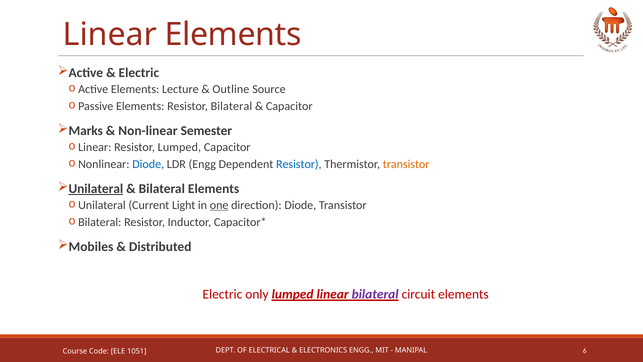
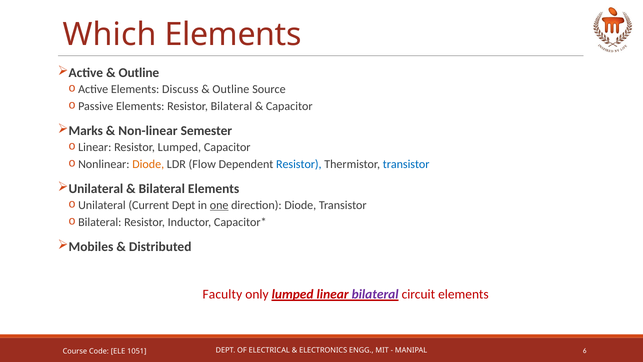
Linear: Linear -> Which (110, 34)
Electric: Electric -> Outline (139, 73)
Lecture: Lecture -> Discuss (180, 89)
Diode colour: blue -> orange (148, 164)
LDR Engg: Engg -> Flow (202, 164)
transistor colour: orange -> blue (406, 164)
Unilateral underline: present -> none (96, 188)
Current Light: Light -> Dept (184, 205)
Electric: Electric -> Faculty (222, 294)
